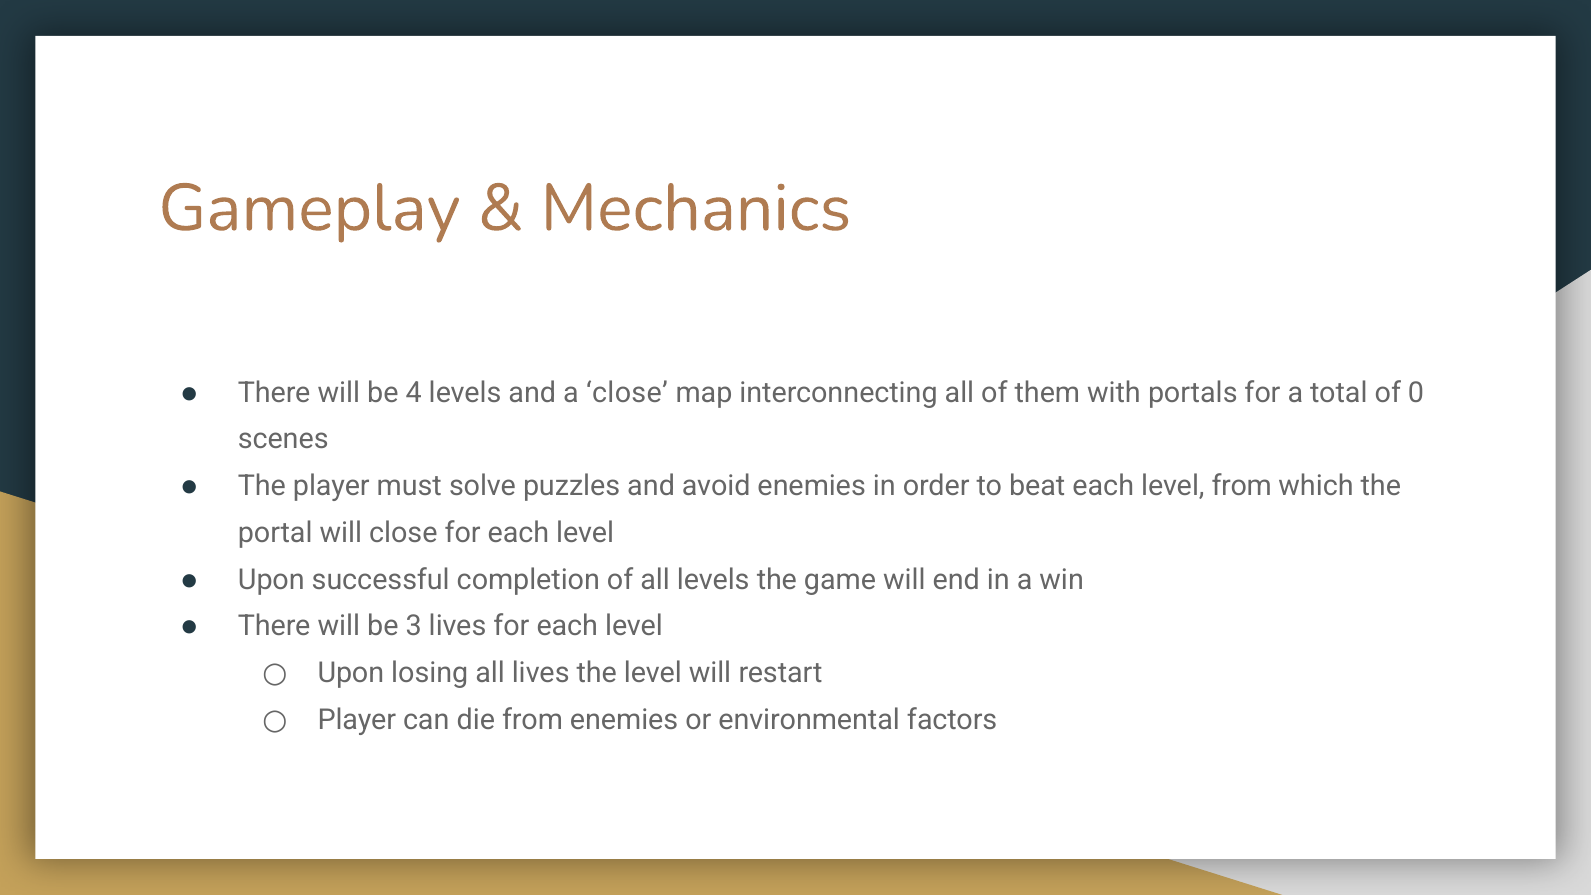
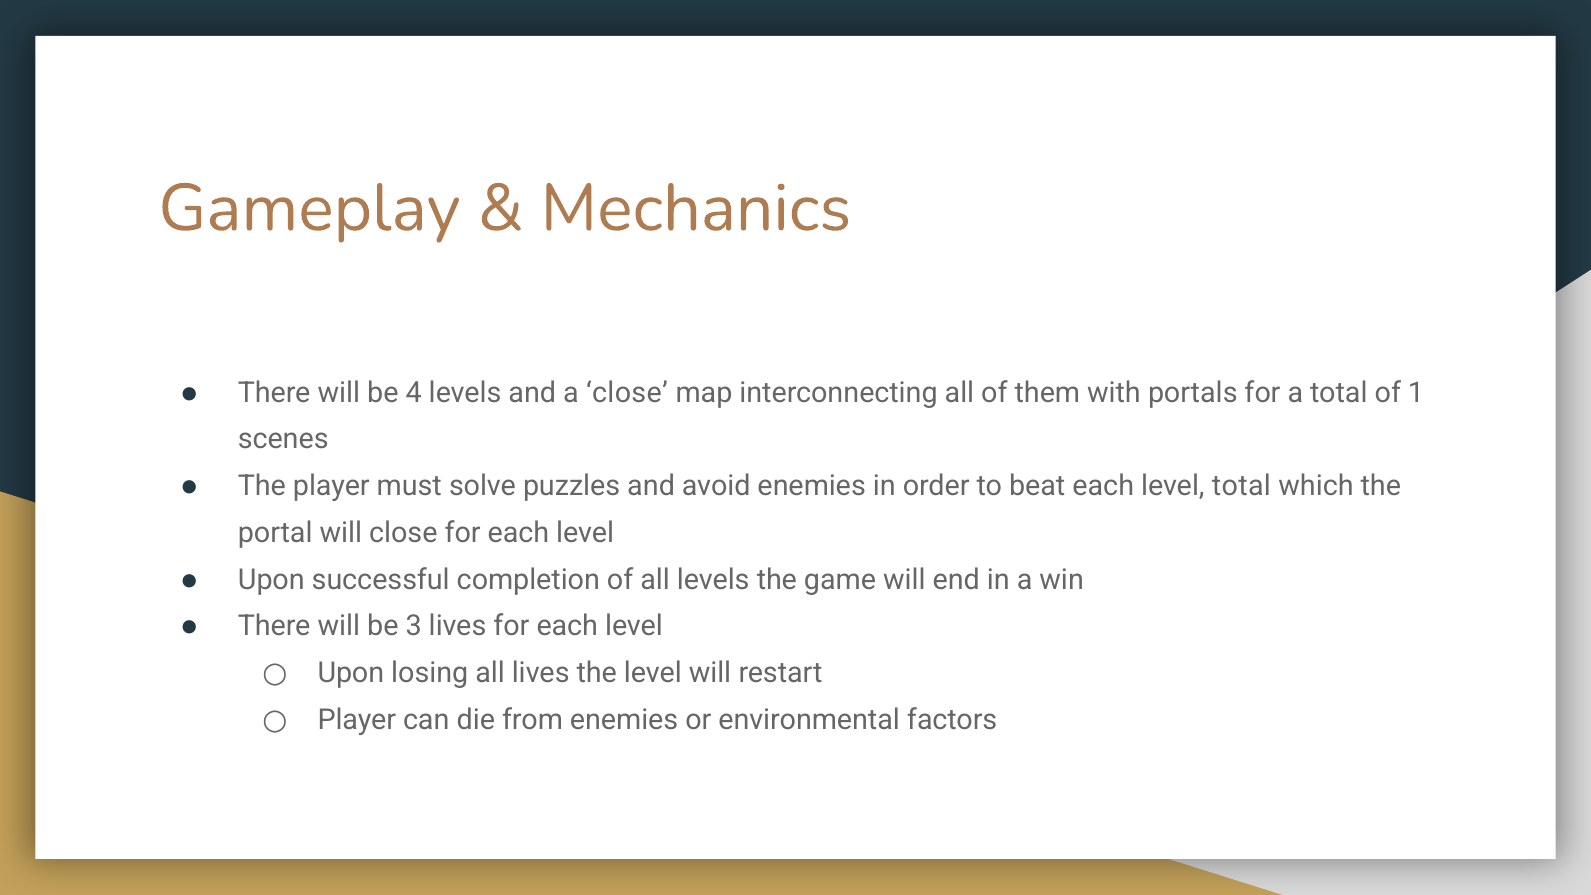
0: 0 -> 1 (1416, 393)
level from: from -> total (1241, 486)
